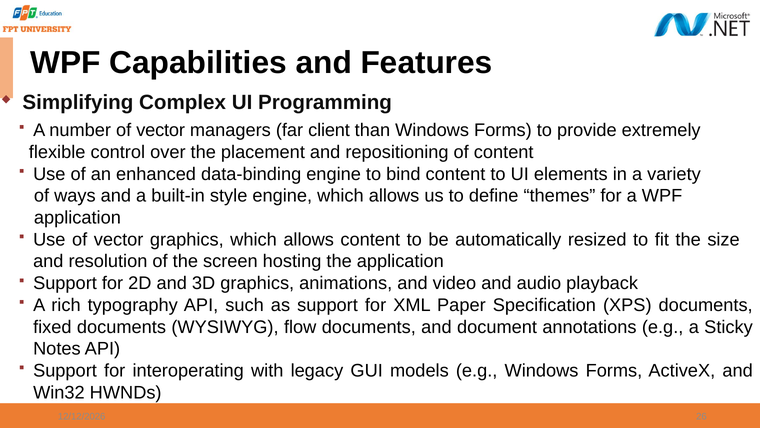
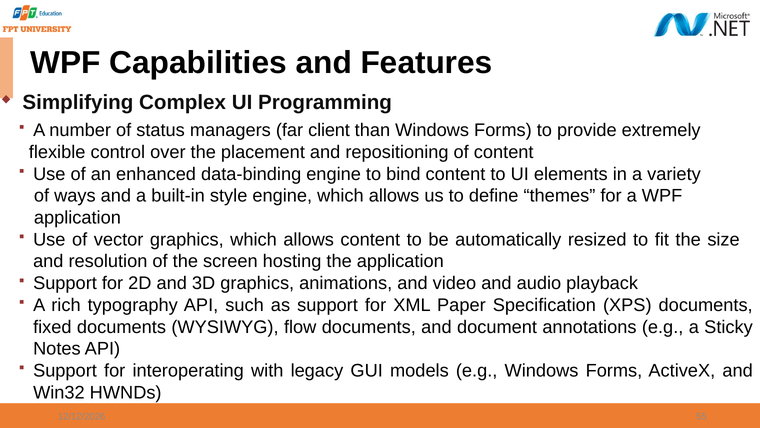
number of vector: vector -> status (161, 130)
26: 26 -> 55 (701, 416)
